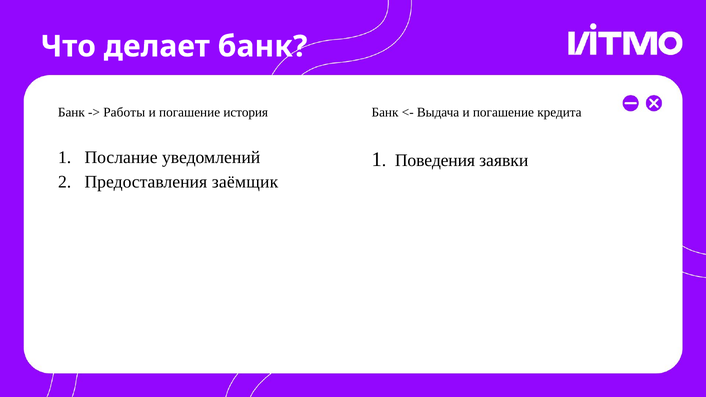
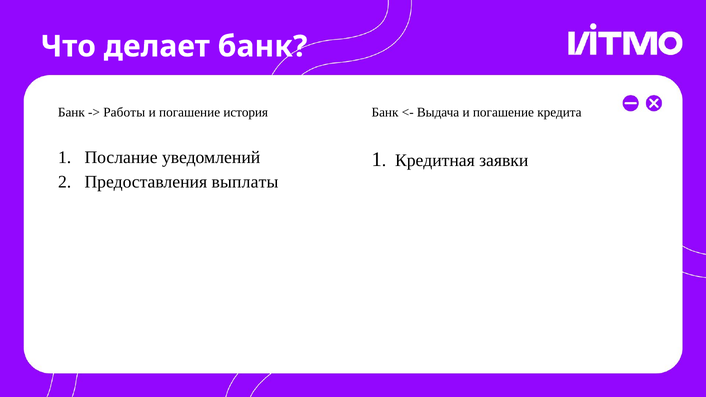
Поведения: Поведения -> Кредитная (435, 160)
заёмщик: заёмщик -> выплаты (245, 182)
